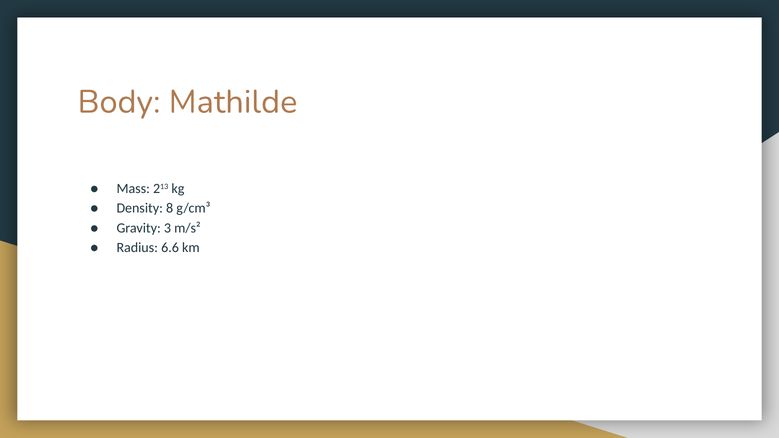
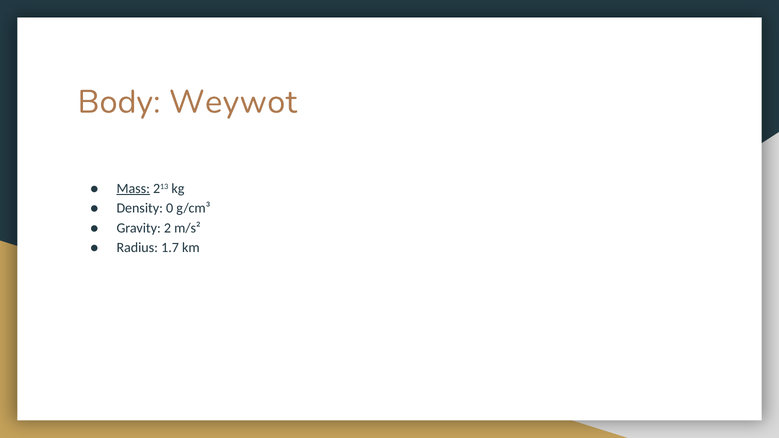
Mathilde: Mathilde -> Weywot (233, 102)
Mass underline: none -> present (133, 189)
8: 8 -> 0 (170, 208)
3: 3 -> 2 (167, 228)
6.6: 6.6 -> 1.7 (170, 248)
